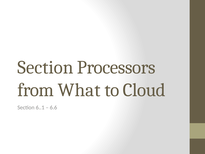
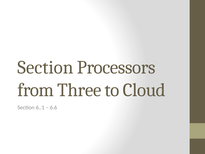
What: What -> Three (79, 90)
